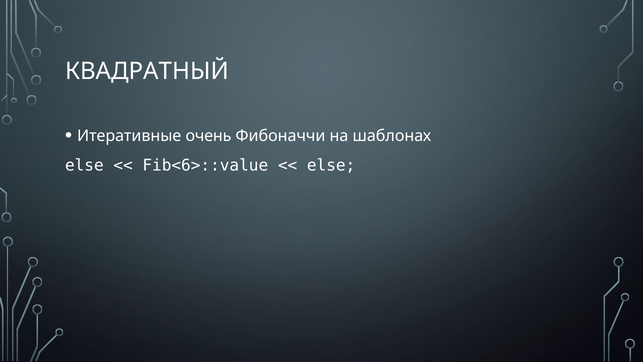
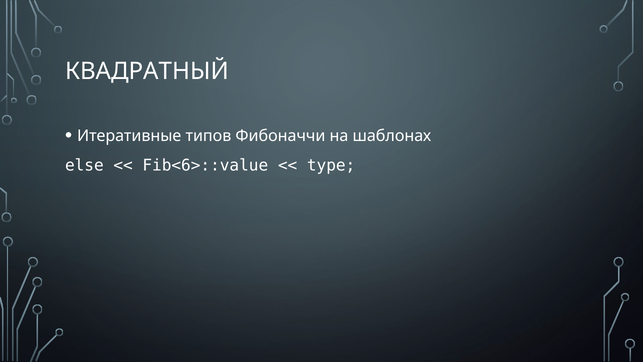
очень: очень -> типов (208, 136)
else: else -> type (331, 166)
